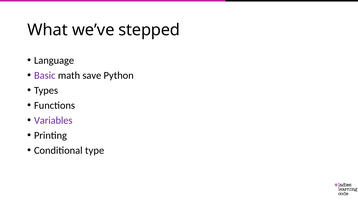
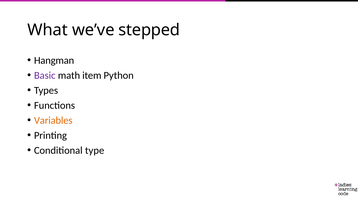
Language: Language -> Hangman (54, 61)
save: save -> item (92, 76)
Variables colour: purple -> orange (53, 121)
